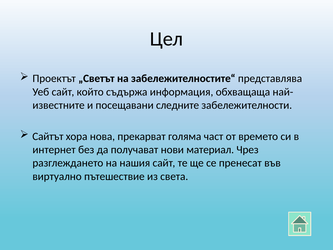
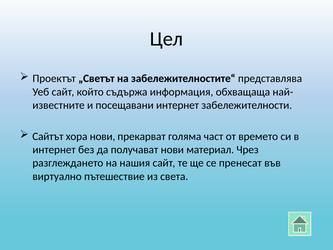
посещавани следните: следните -> интернет (178, 105)
хора нова: нова -> нови (103, 136)
